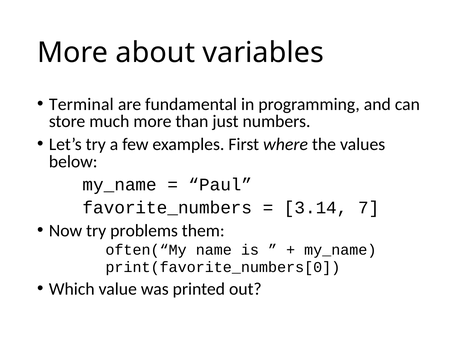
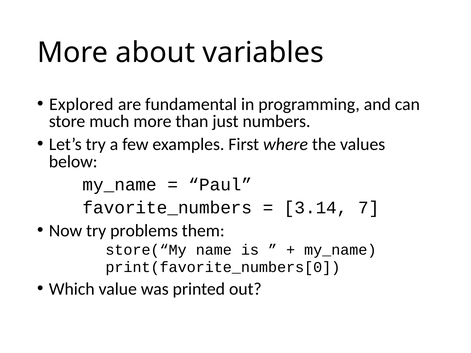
Terminal: Terminal -> Explored (81, 104)
often(“My: often(“My -> store(“My (146, 250)
